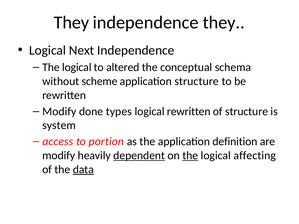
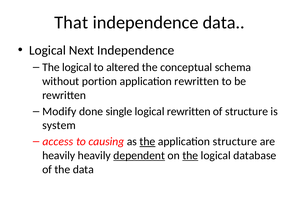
They: They -> That (71, 22)
independence they: they -> data (224, 22)
scheme: scheme -> portion (99, 81)
application structure: structure -> rewritten (197, 81)
types: types -> single (119, 112)
portion: portion -> causing (106, 142)
the underline: none -> present (147, 142)
application definition: definition -> structure (235, 142)
modify: modify -> heavily (59, 156)
affecting: affecting -> database (255, 156)
data underline: present -> none (83, 170)
